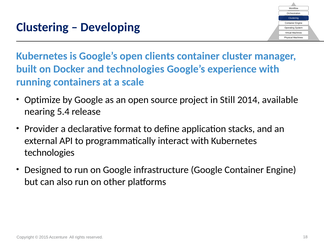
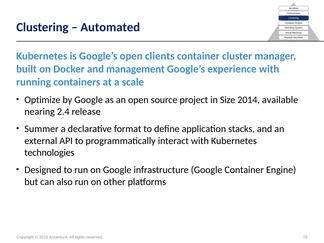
Developing: Developing -> Automated (110, 27)
and technologies: technologies -> management (135, 69)
Still: Still -> Size (228, 100)
5.4: 5.4 -> 2.4 (63, 112)
Provider: Provider -> Summer (41, 129)
